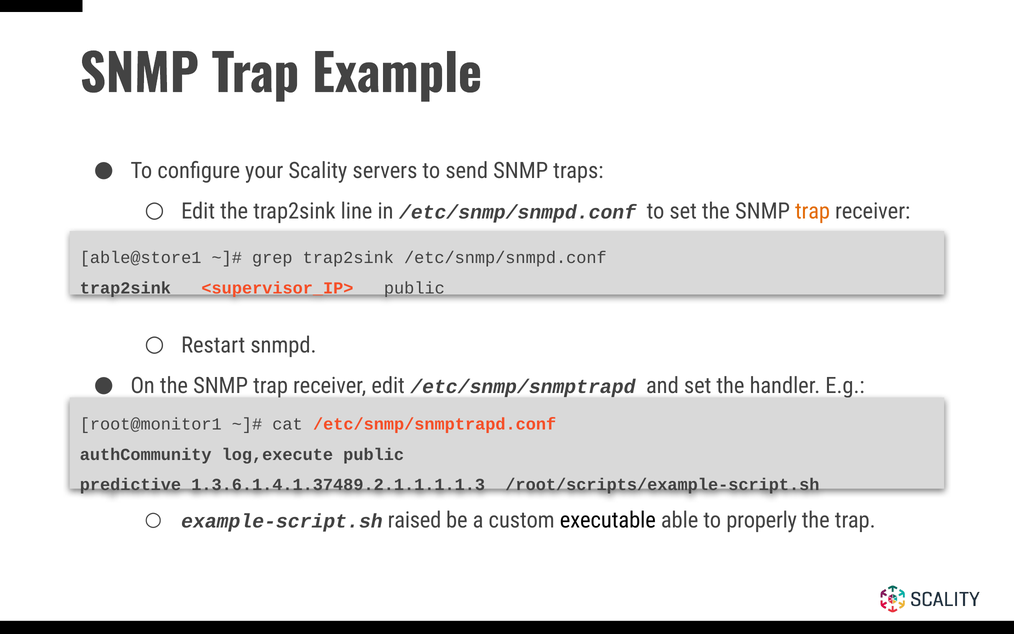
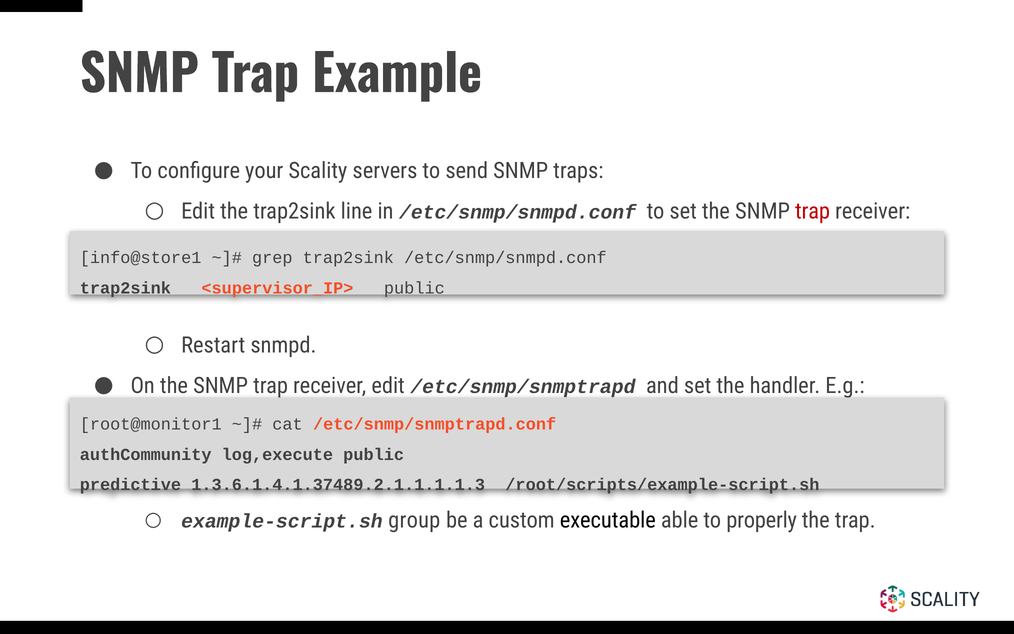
trap colour: orange -> red (813, 211)
able@store1: able@store1 -> info@store1 (141, 258)
raised: raised -> group (414, 520)
